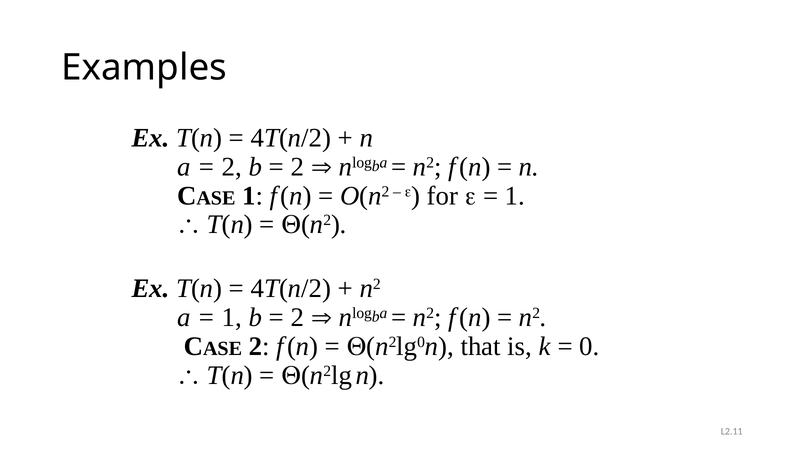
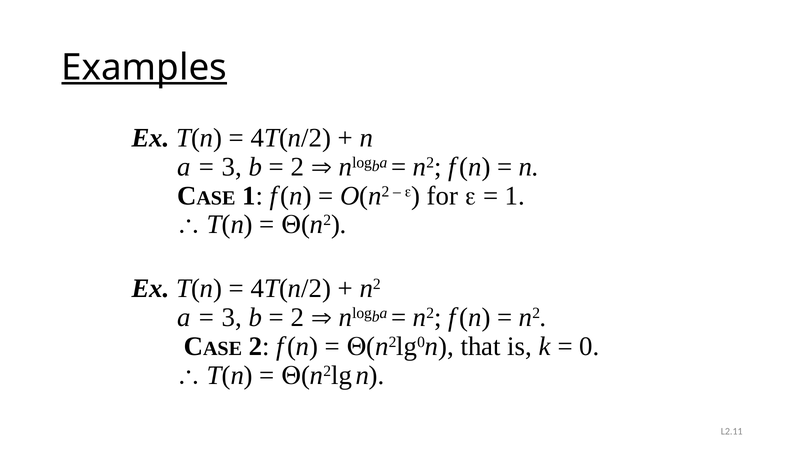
Examples underline: none -> present (144, 68)
2: 2 -> 3 (232, 167)
1: 1 -> 3 (232, 318)
